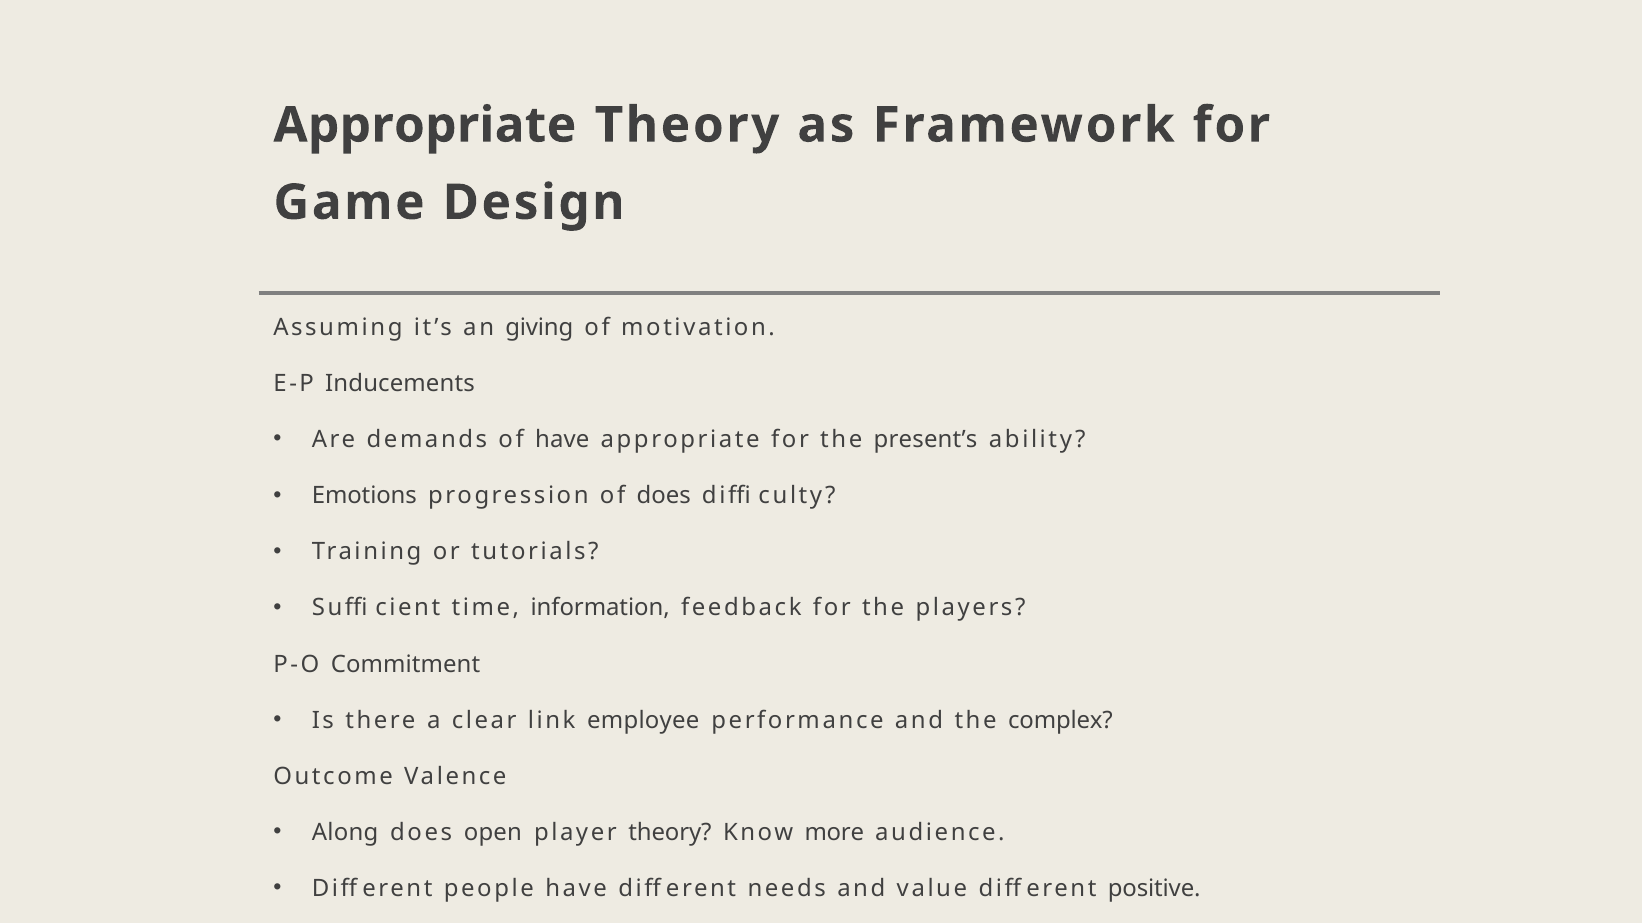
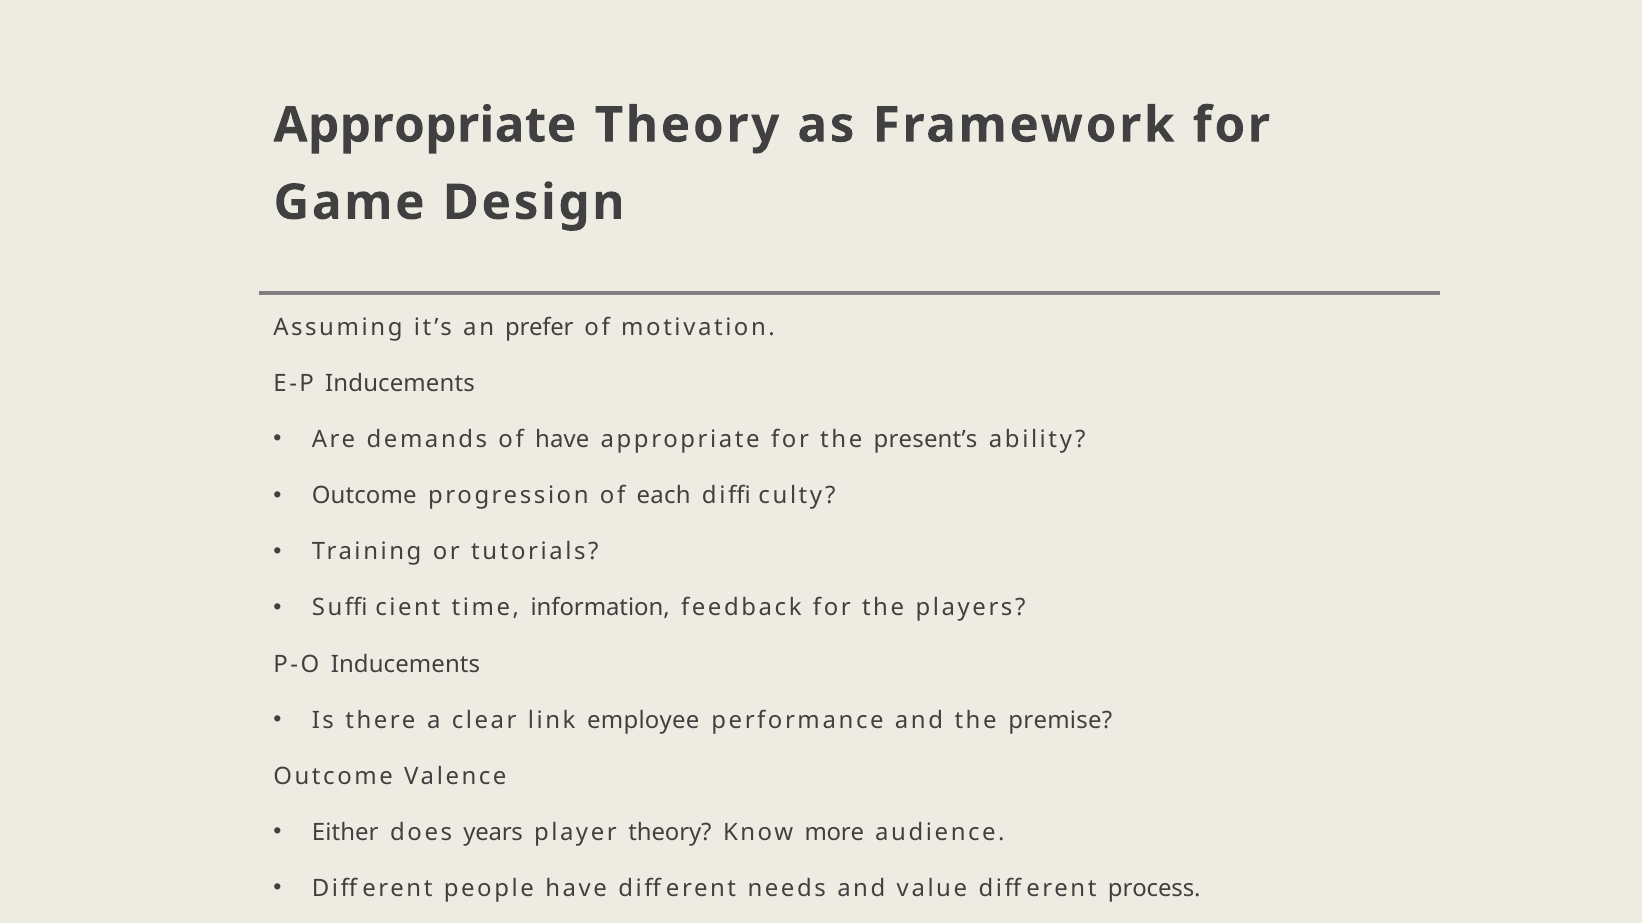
giving: giving -> prefer (539, 328)
Emotions: Emotions -> Outcome (364, 496)
of does: does -> each (664, 496)
P-O Commitment: Commitment -> Inducements (406, 665)
complex: complex -> premise (1060, 721)
Along: Along -> Either (345, 833)
open: open -> years (493, 833)
positive: positive -> process (1154, 889)
